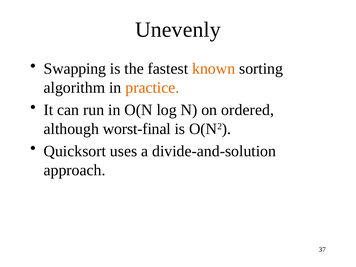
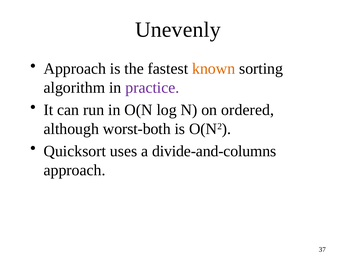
Swapping: Swapping -> Approach (75, 69)
practice colour: orange -> purple (152, 88)
worst-final: worst-final -> worst-both (137, 129)
divide-and-solution: divide-and-solution -> divide-and-columns (214, 151)
